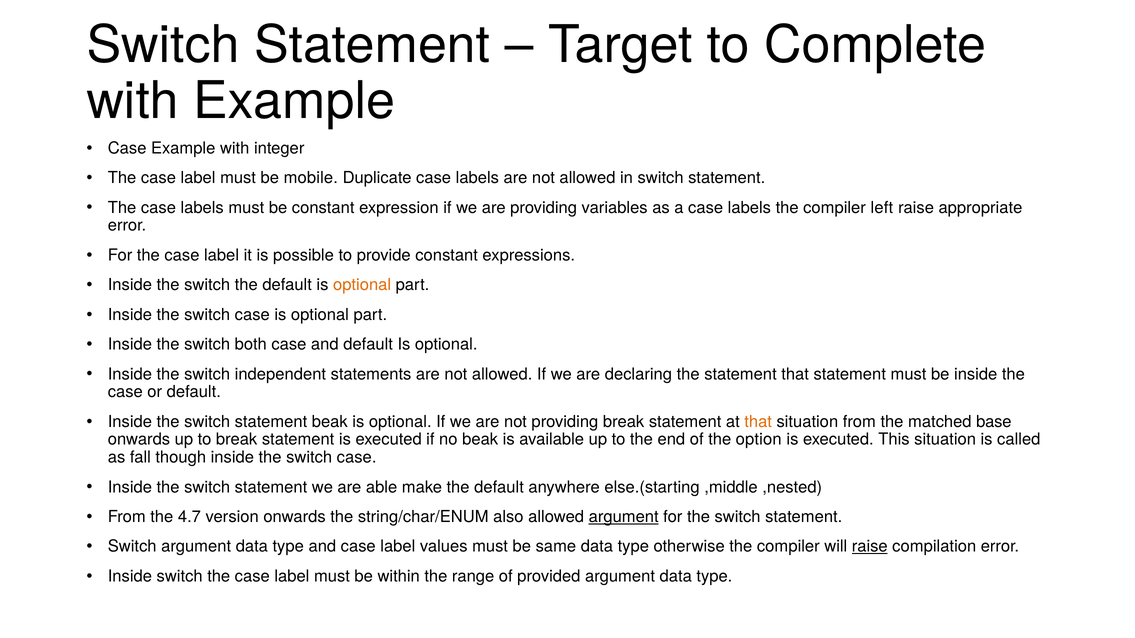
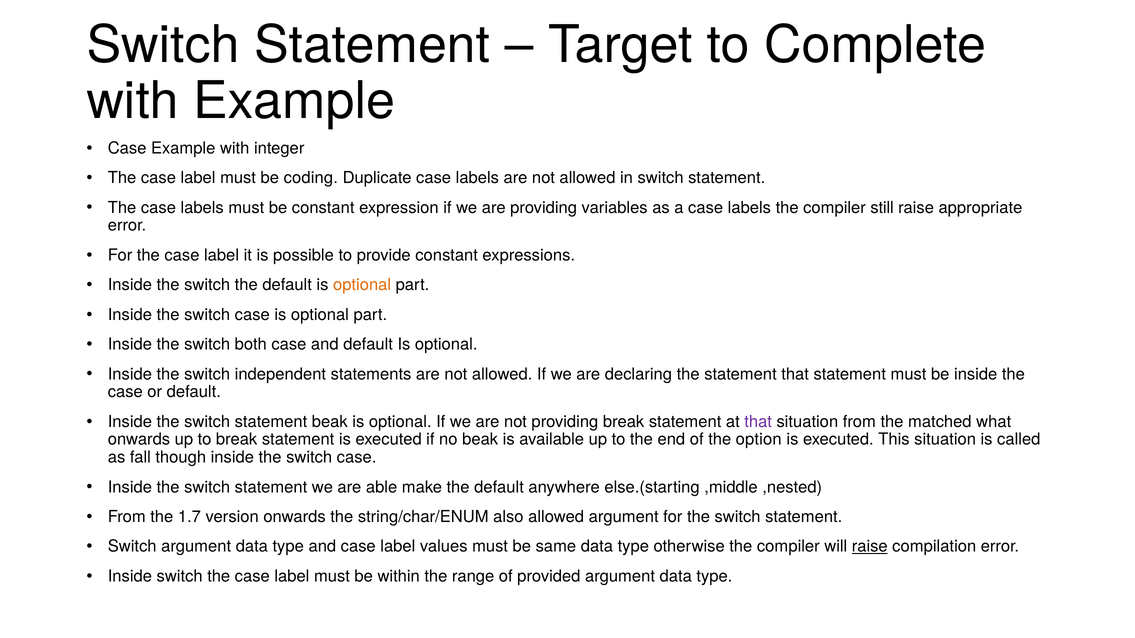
mobile: mobile -> coding (311, 178)
left: left -> still (882, 208)
that colour: orange -> purple (758, 422)
base: base -> what (994, 422)
4.7: 4.7 -> 1.7 (189, 517)
argument underline: present -> none (624, 517)
